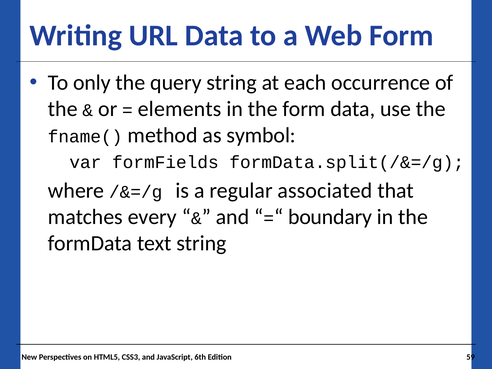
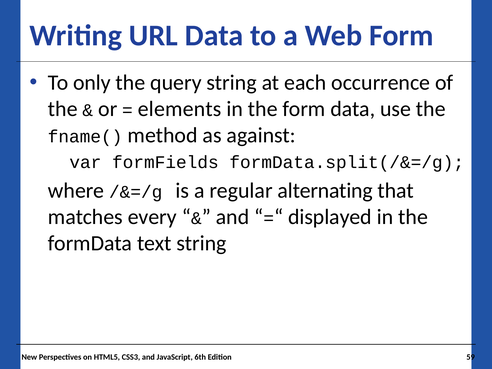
symbol: symbol -> against (261, 135)
associated: associated -> alternating (325, 191)
boundary: boundary -> displayed (330, 217)
